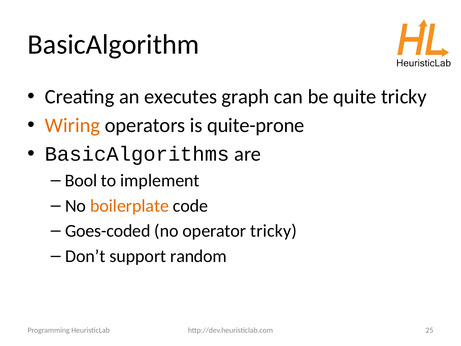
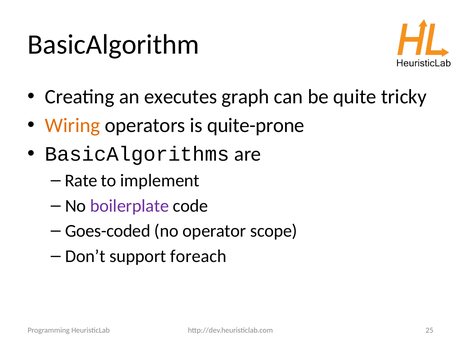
Bool: Bool -> Rate (81, 181)
boilerplate colour: orange -> purple (130, 206)
operator tricky: tricky -> scope (274, 231)
random: random -> foreach (198, 256)
